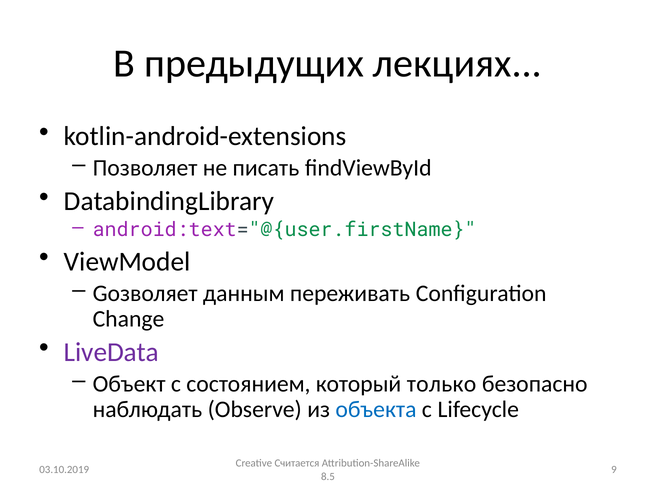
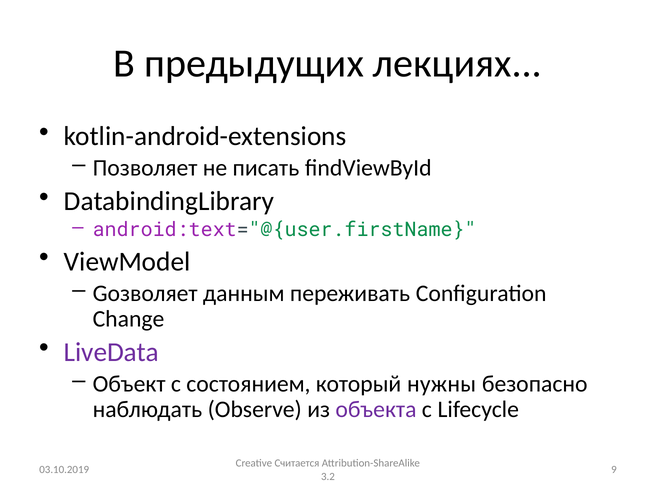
только: только -> нужны (442, 384)
объекта colour: blue -> purple (376, 409)
8.5: 8.5 -> 3.2 (328, 476)
